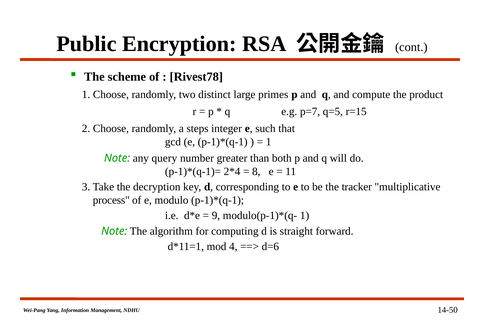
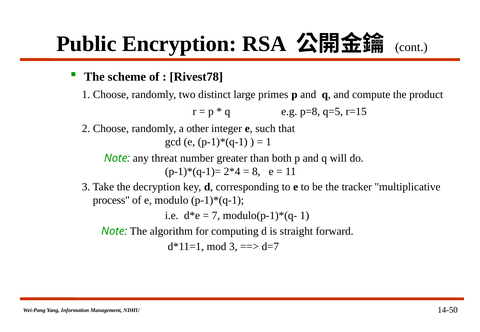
p=7: p=7 -> p=8 (310, 111)
steps: steps -> other (198, 128)
query: query -> threat (164, 158)
9: 9 -> 7 (216, 216)
mod 4: 4 -> 3 (233, 247)
d=6: d=6 -> d=7 (270, 247)
